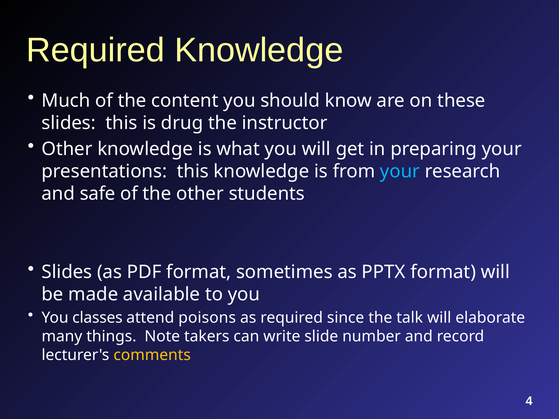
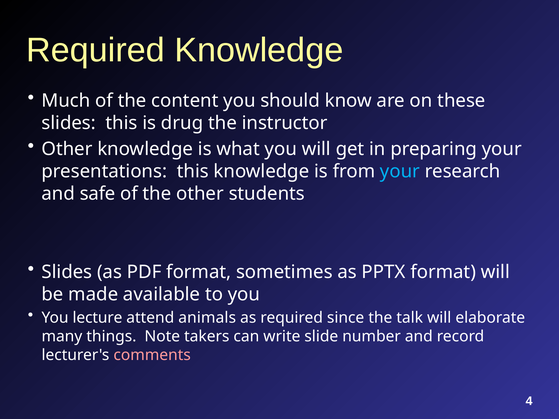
classes: classes -> lecture (97, 318)
poisons: poisons -> animals (207, 318)
comments colour: yellow -> pink (152, 355)
